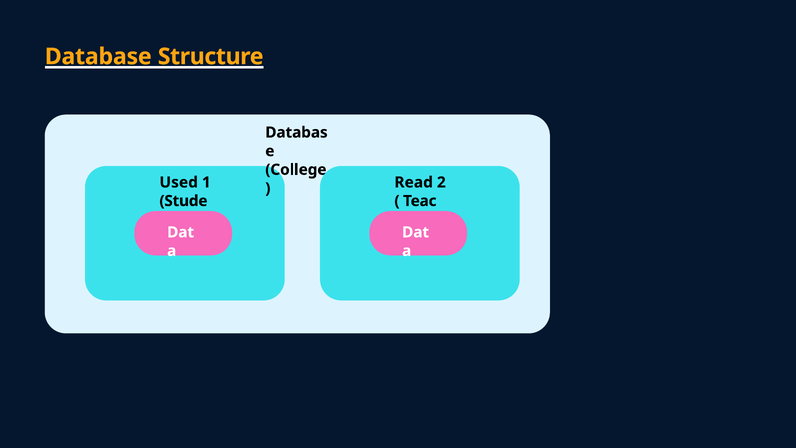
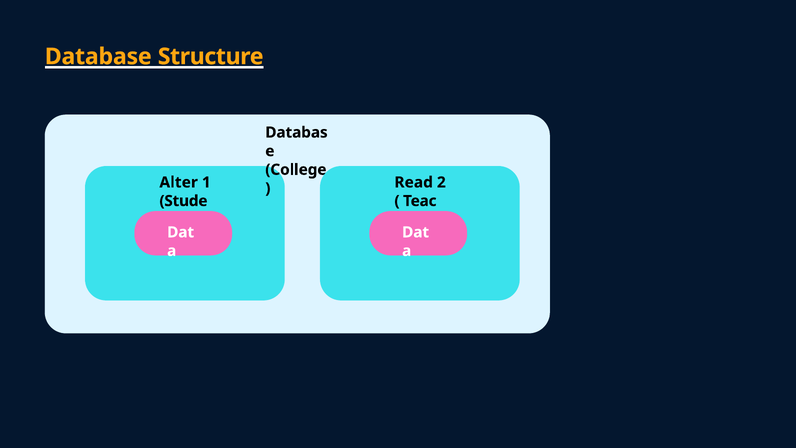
Used: Used -> Alter (179, 182)
